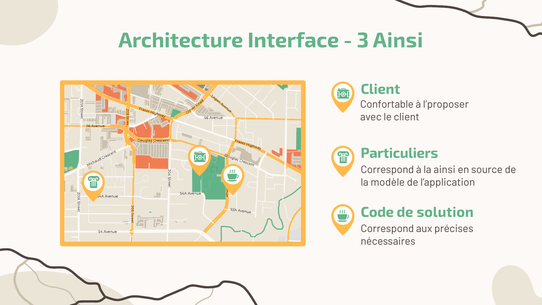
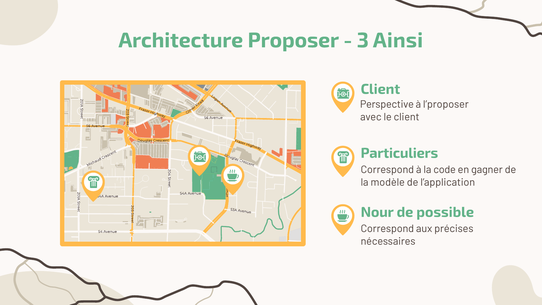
Interface: Interface -> Proposer (293, 40)
Confortable: Confortable -> Perspective (387, 104)
la ainsi: ainsi -> code (445, 169)
source: source -> gagner (487, 169)
Code: Code -> Nour (377, 212)
solution: solution -> possible (445, 212)
